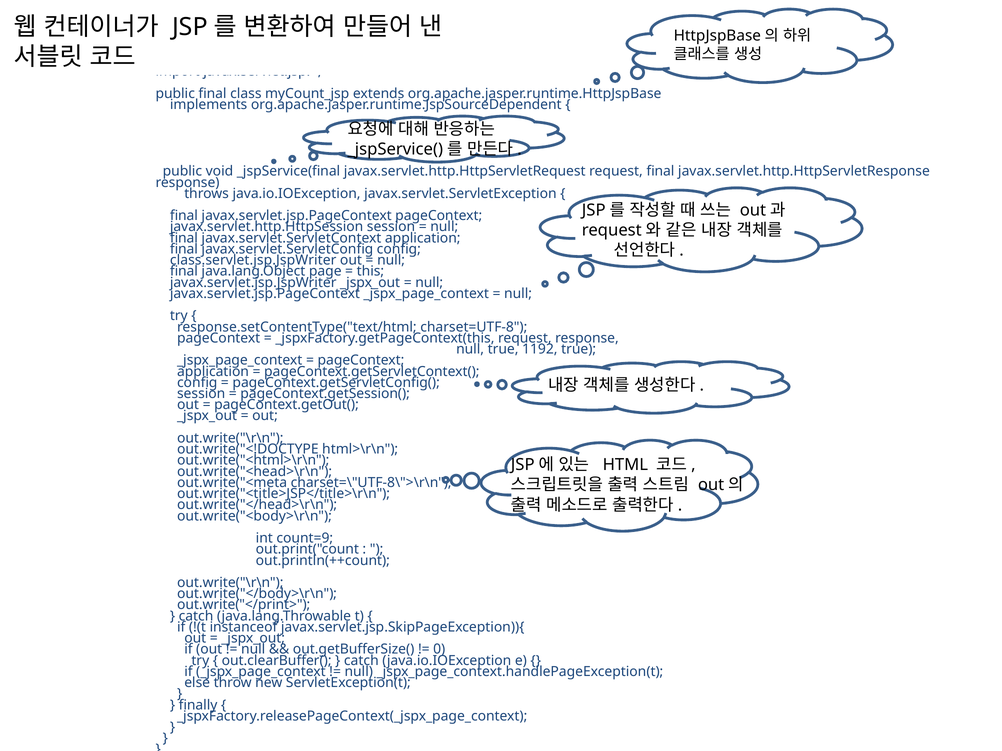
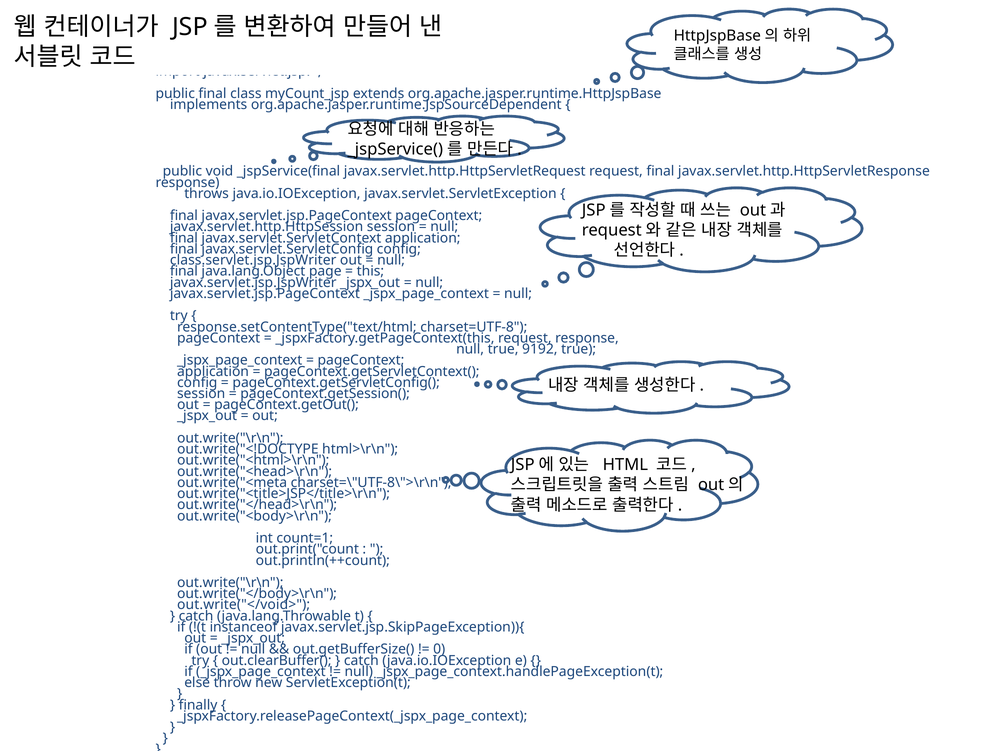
1192: 1192 -> 9192 (540, 349)
count=9: count=9 -> count=1 (305, 539)
out.write("</print>: out.write("</print> -> out.write("</void> (244, 605)
